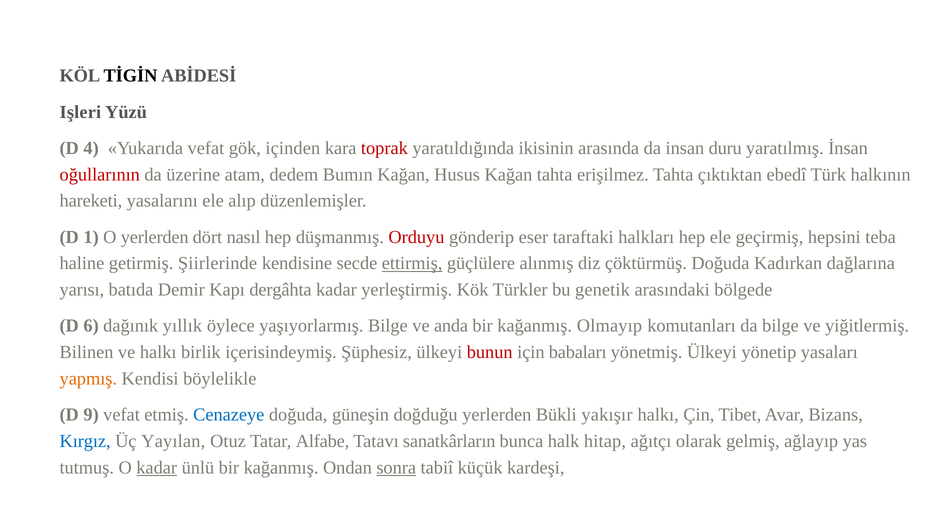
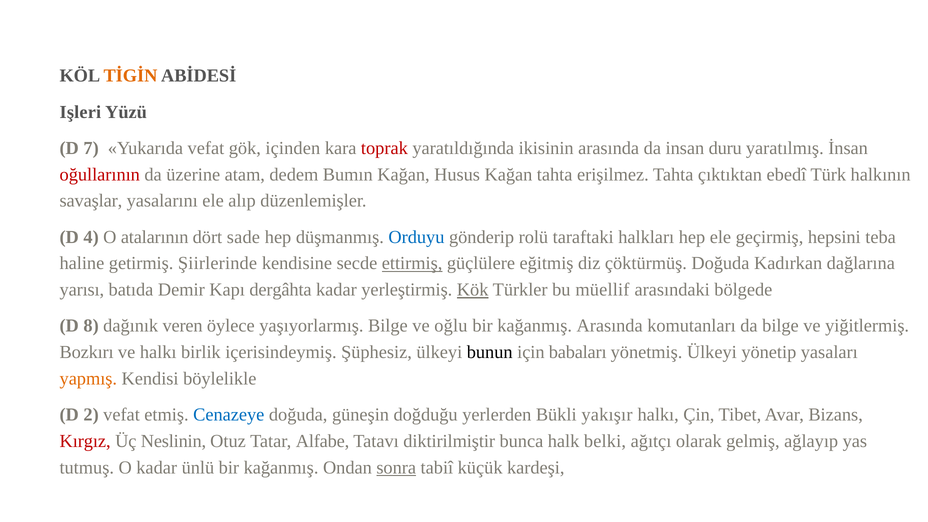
TİGİN colour: black -> orange (131, 76)
4: 4 -> 7 (91, 148)
hareketi: hareketi -> savaşlar (91, 201)
1: 1 -> 4 (91, 237)
O yerlerden: yerlerden -> atalarının (155, 237)
nasıl: nasıl -> sade (243, 237)
Orduyu colour: red -> blue (416, 237)
eser: eser -> rolü (533, 237)
alınmış: alınmış -> eğitmiş (547, 263)
Kök underline: none -> present (473, 290)
genetik: genetik -> müellif (602, 290)
6: 6 -> 8 (91, 326)
yıllık: yıllık -> veren (183, 326)
anda: anda -> oğlu (451, 326)
kağanmış Olmayıp: Olmayıp -> Arasında (610, 326)
Bilinen: Bilinen -> Bozkırı (87, 352)
bunun colour: red -> black (490, 352)
9: 9 -> 2 (91, 415)
Kırgız colour: blue -> red (85, 441)
Yayılan: Yayılan -> Neslinin (173, 441)
sanatkârların: sanatkârların -> diktirilmiştir (449, 441)
hitap: hitap -> belki (605, 441)
kadar underline: present -> none (157, 468)
